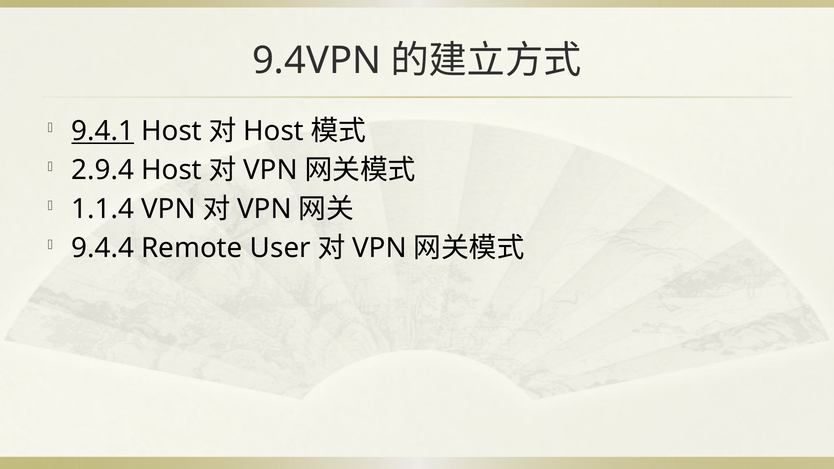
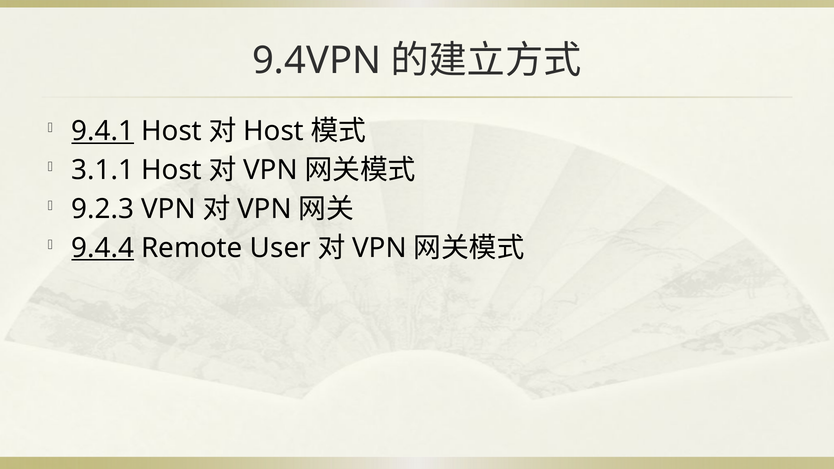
2.9.4: 2.9.4 -> 3.1.1 (103, 170)
1.1.4: 1.1.4 -> 9.2.3 (103, 209)
9.4.4 underline: none -> present (103, 248)
